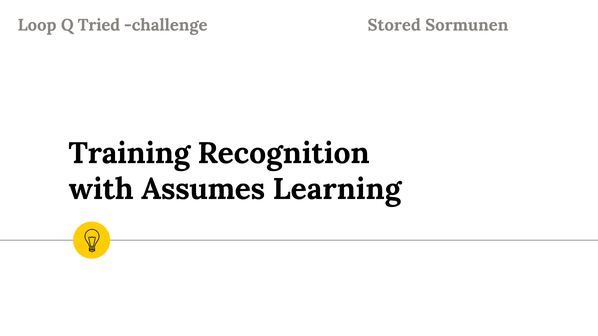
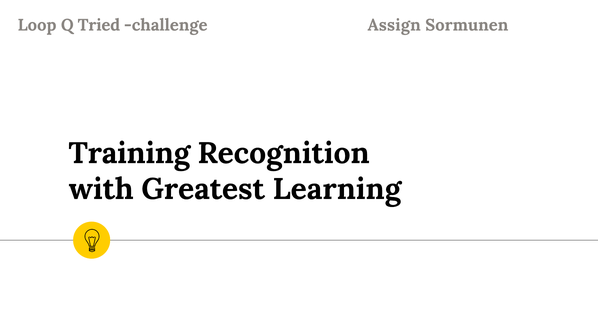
Stored: Stored -> Assign (394, 25)
Assumes: Assumes -> Greatest (203, 189)
